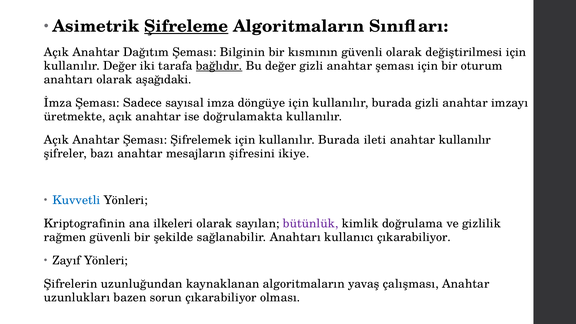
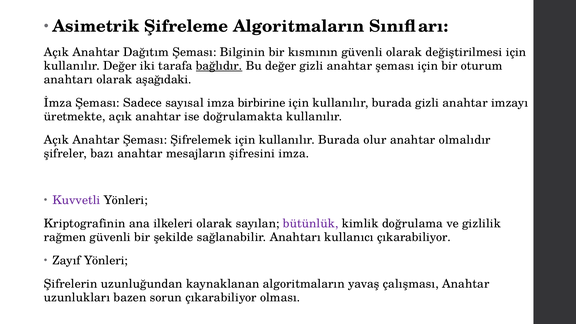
Şifreleme underline: present -> none (186, 26)
döngüye: döngüye -> birbirine (262, 103)
ileti: ileti -> olur (375, 140)
anahtar kullanılır: kullanılır -> olmalıdır (465, 140)
şifresini ikiye: ikiye -> imza (294, 154)
Kuvvetli colour: blue -> purple (76, 200)
